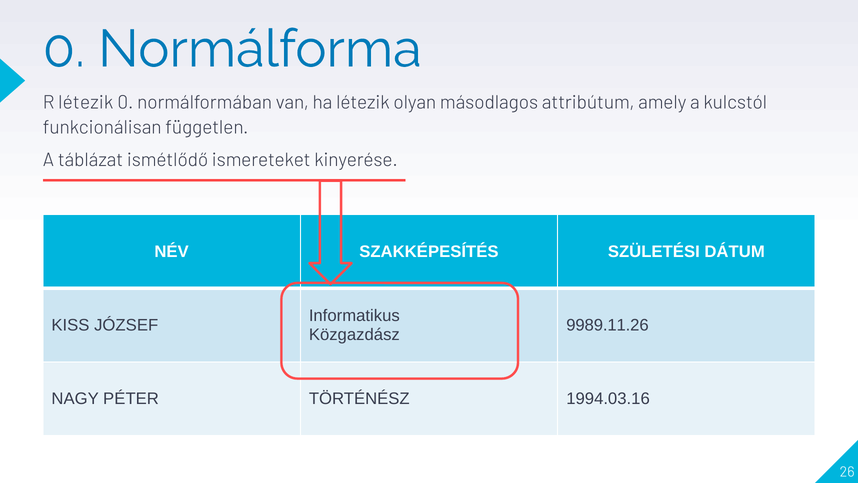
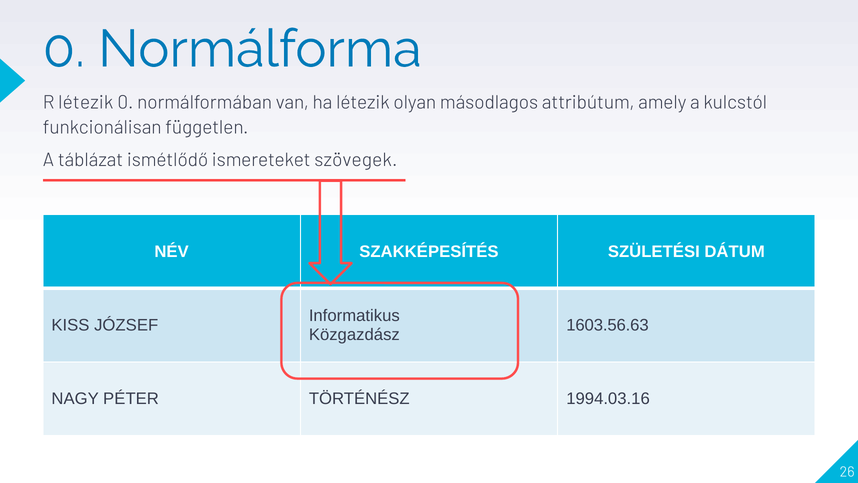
kinyerése: kinyerése -> szövegek (356, 160)
9989.11.26: 9989.11.26 -> 1603.56.63 (607, 325)
